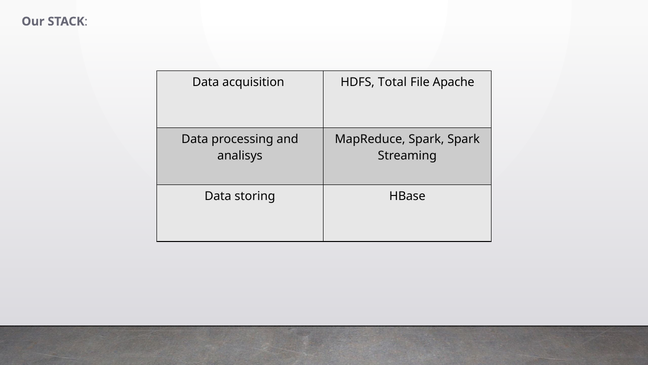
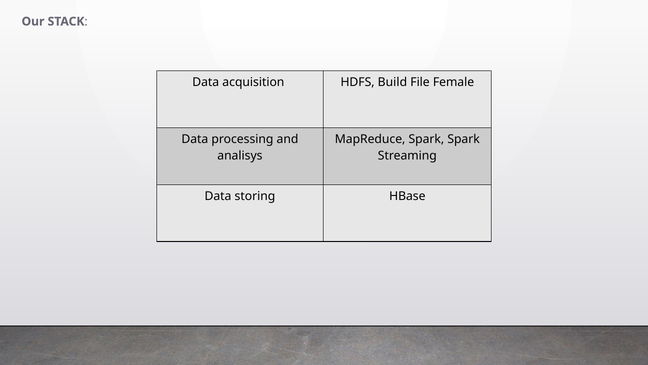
Total: Total -> Build (392, 82)
Apache: Apache -> Female (454, 82)
